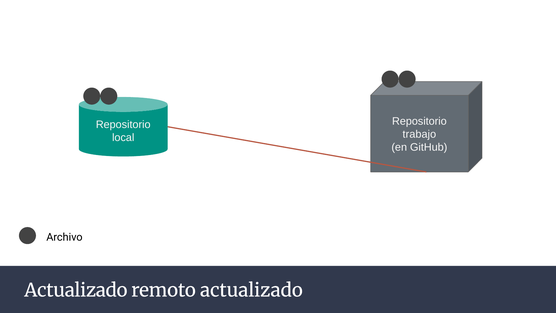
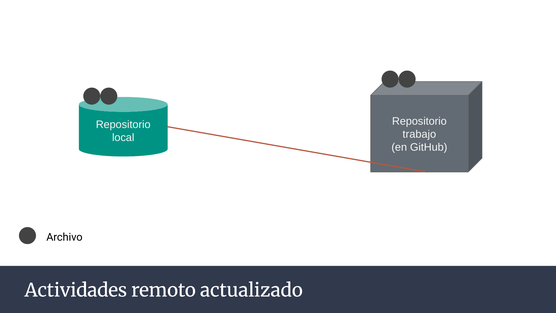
Actualizado: Actualizado -> Actividades (76, 290)
